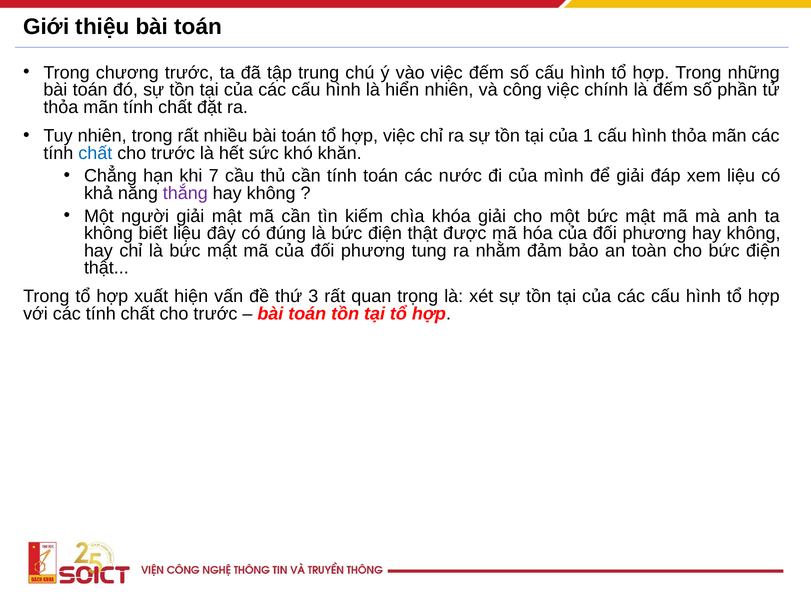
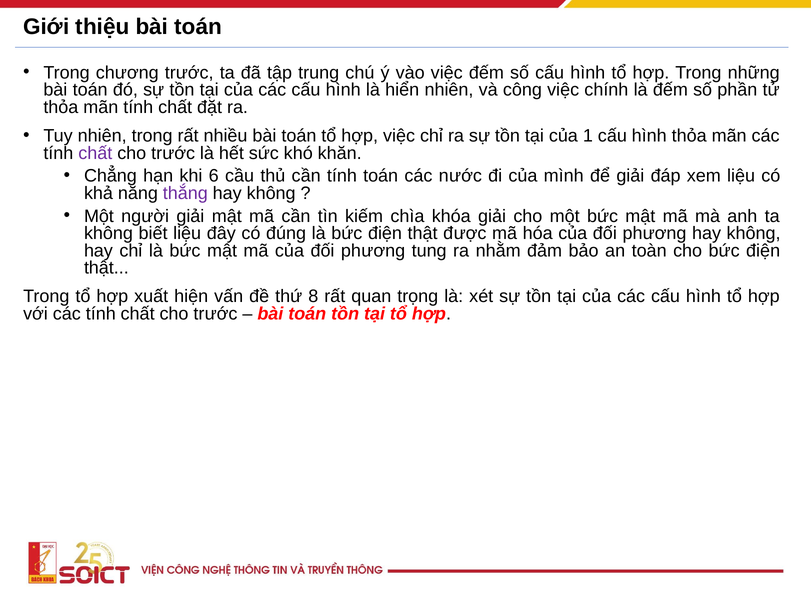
chất colour: blue -> purple (95, 153)
7: 7 -> 6 (214, 176)
3: 3 -> 8 (313, 297)
